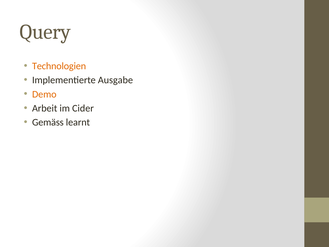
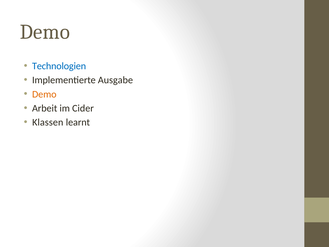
Query: Query -> Demo (45, 32)
Technologien colour: orange -> blue (59, 66)
Gemäss: Gemäss -> Klassen (48, 122)
